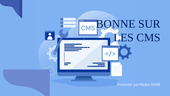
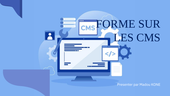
BONNE: BONNE -> FORME (116, 24)
